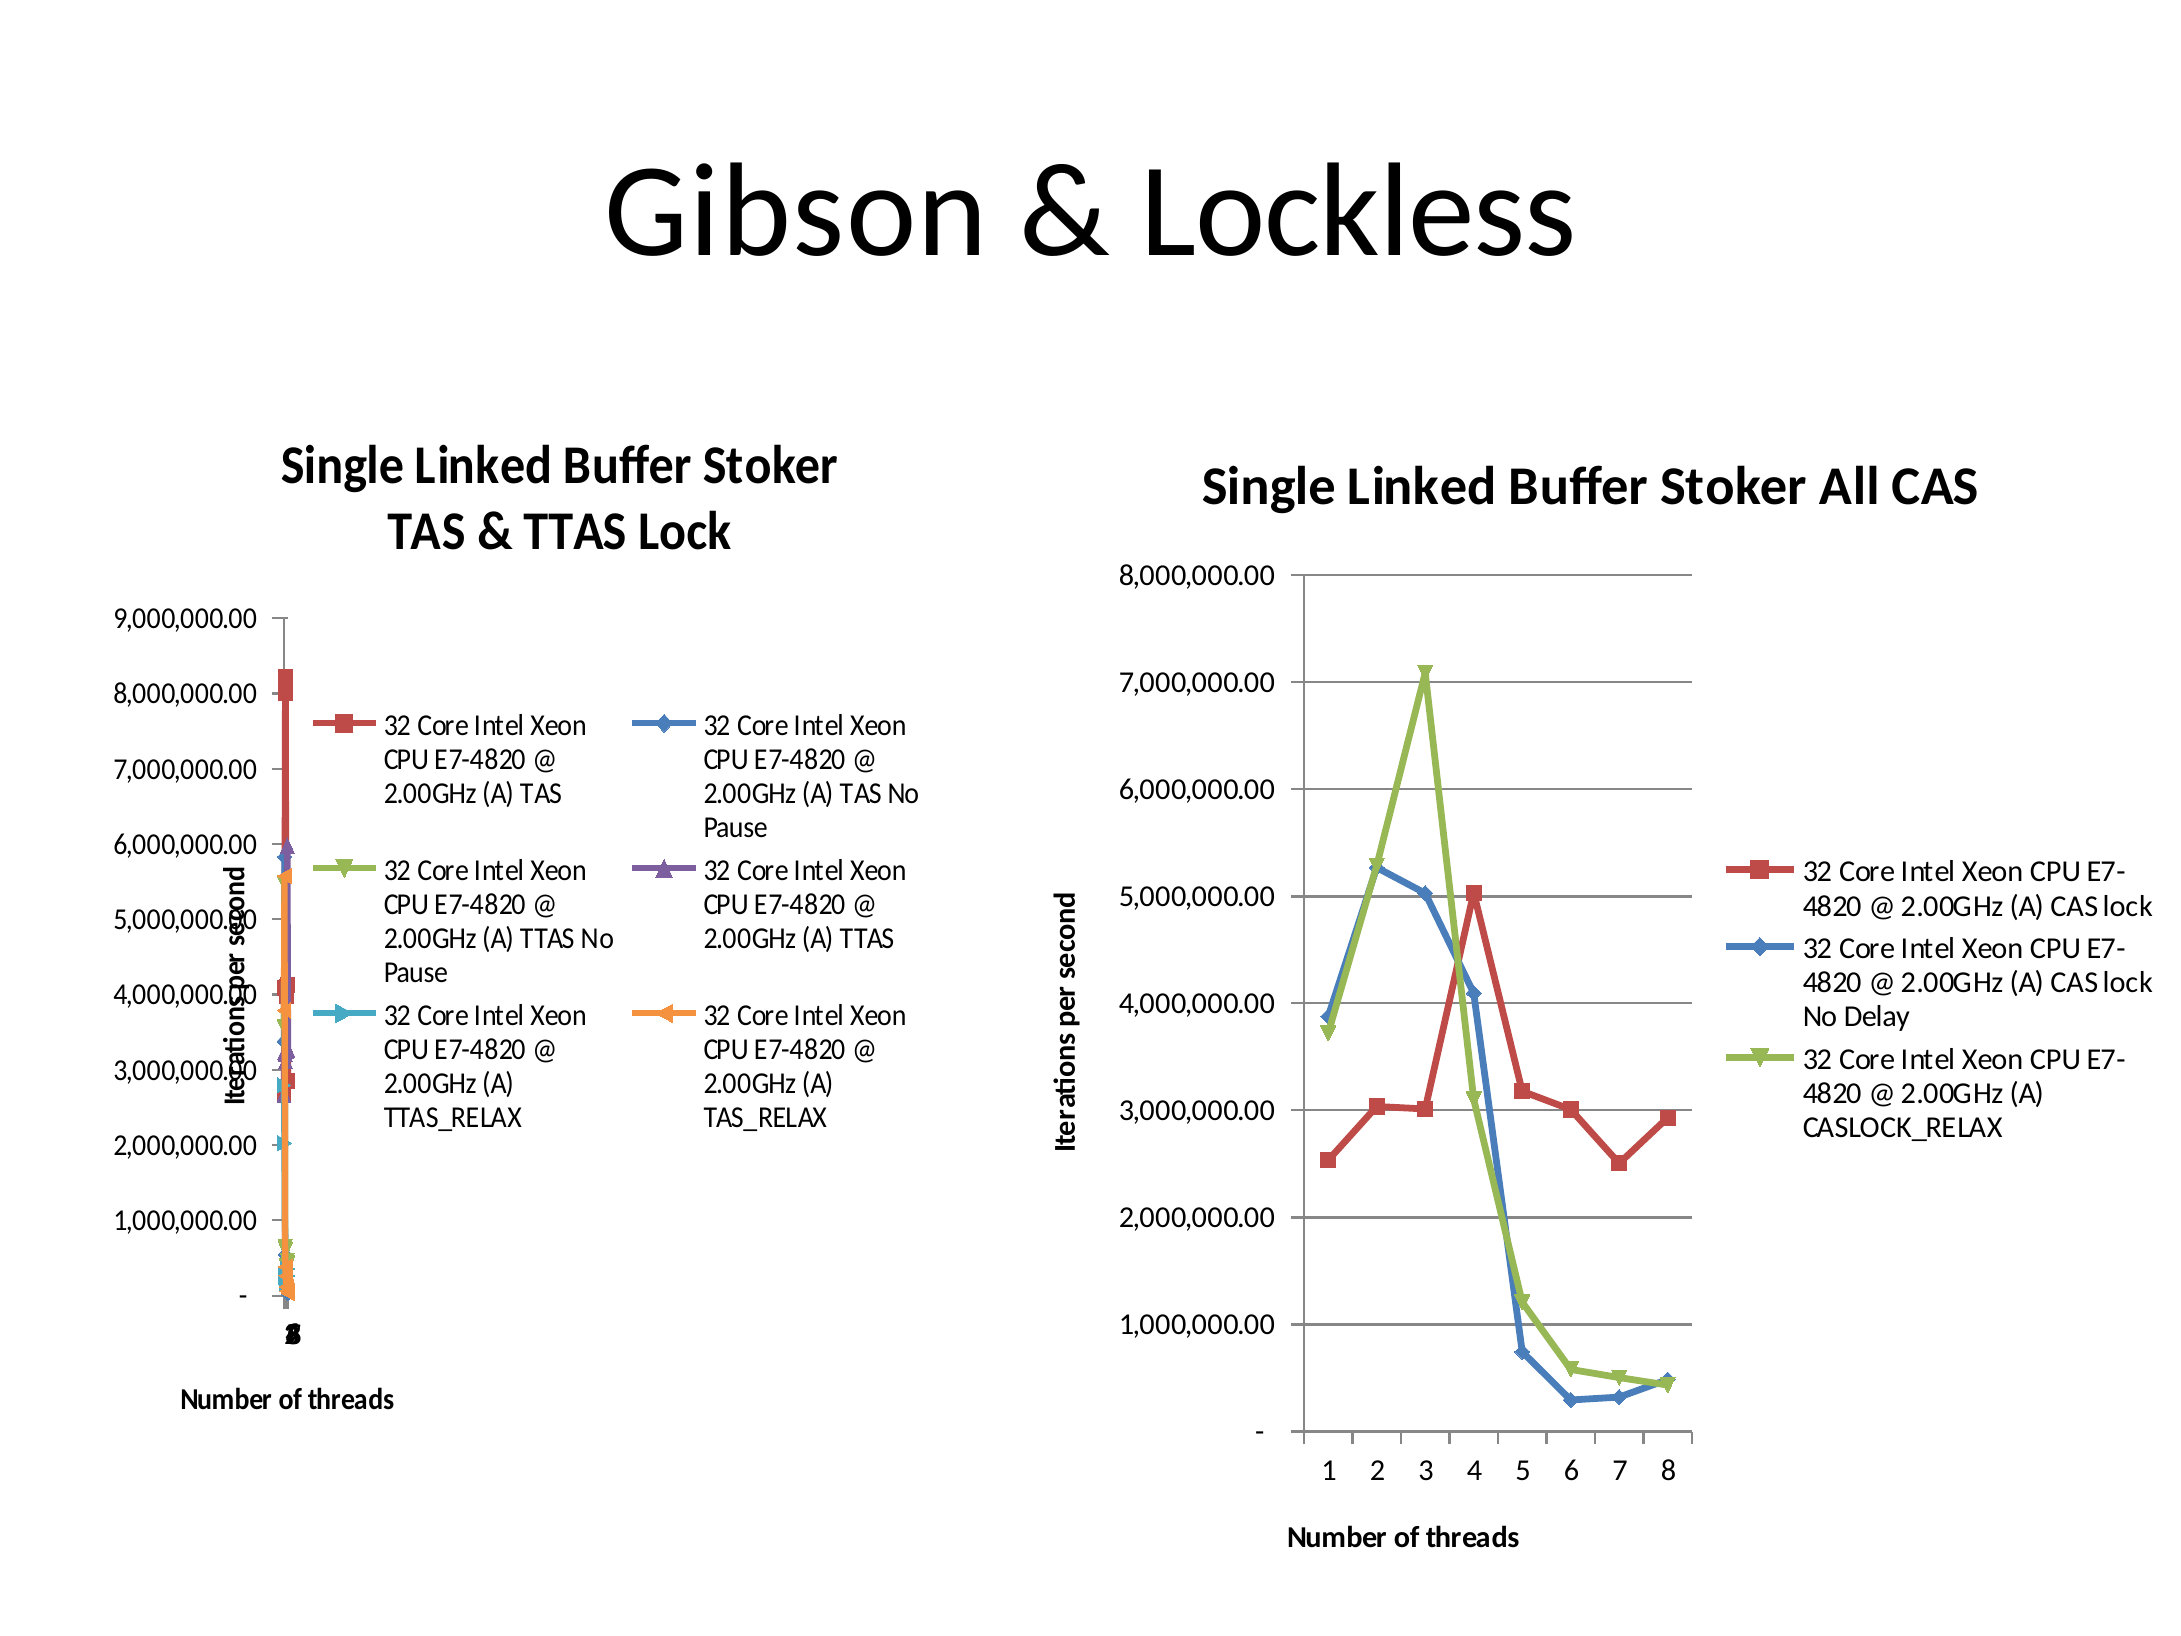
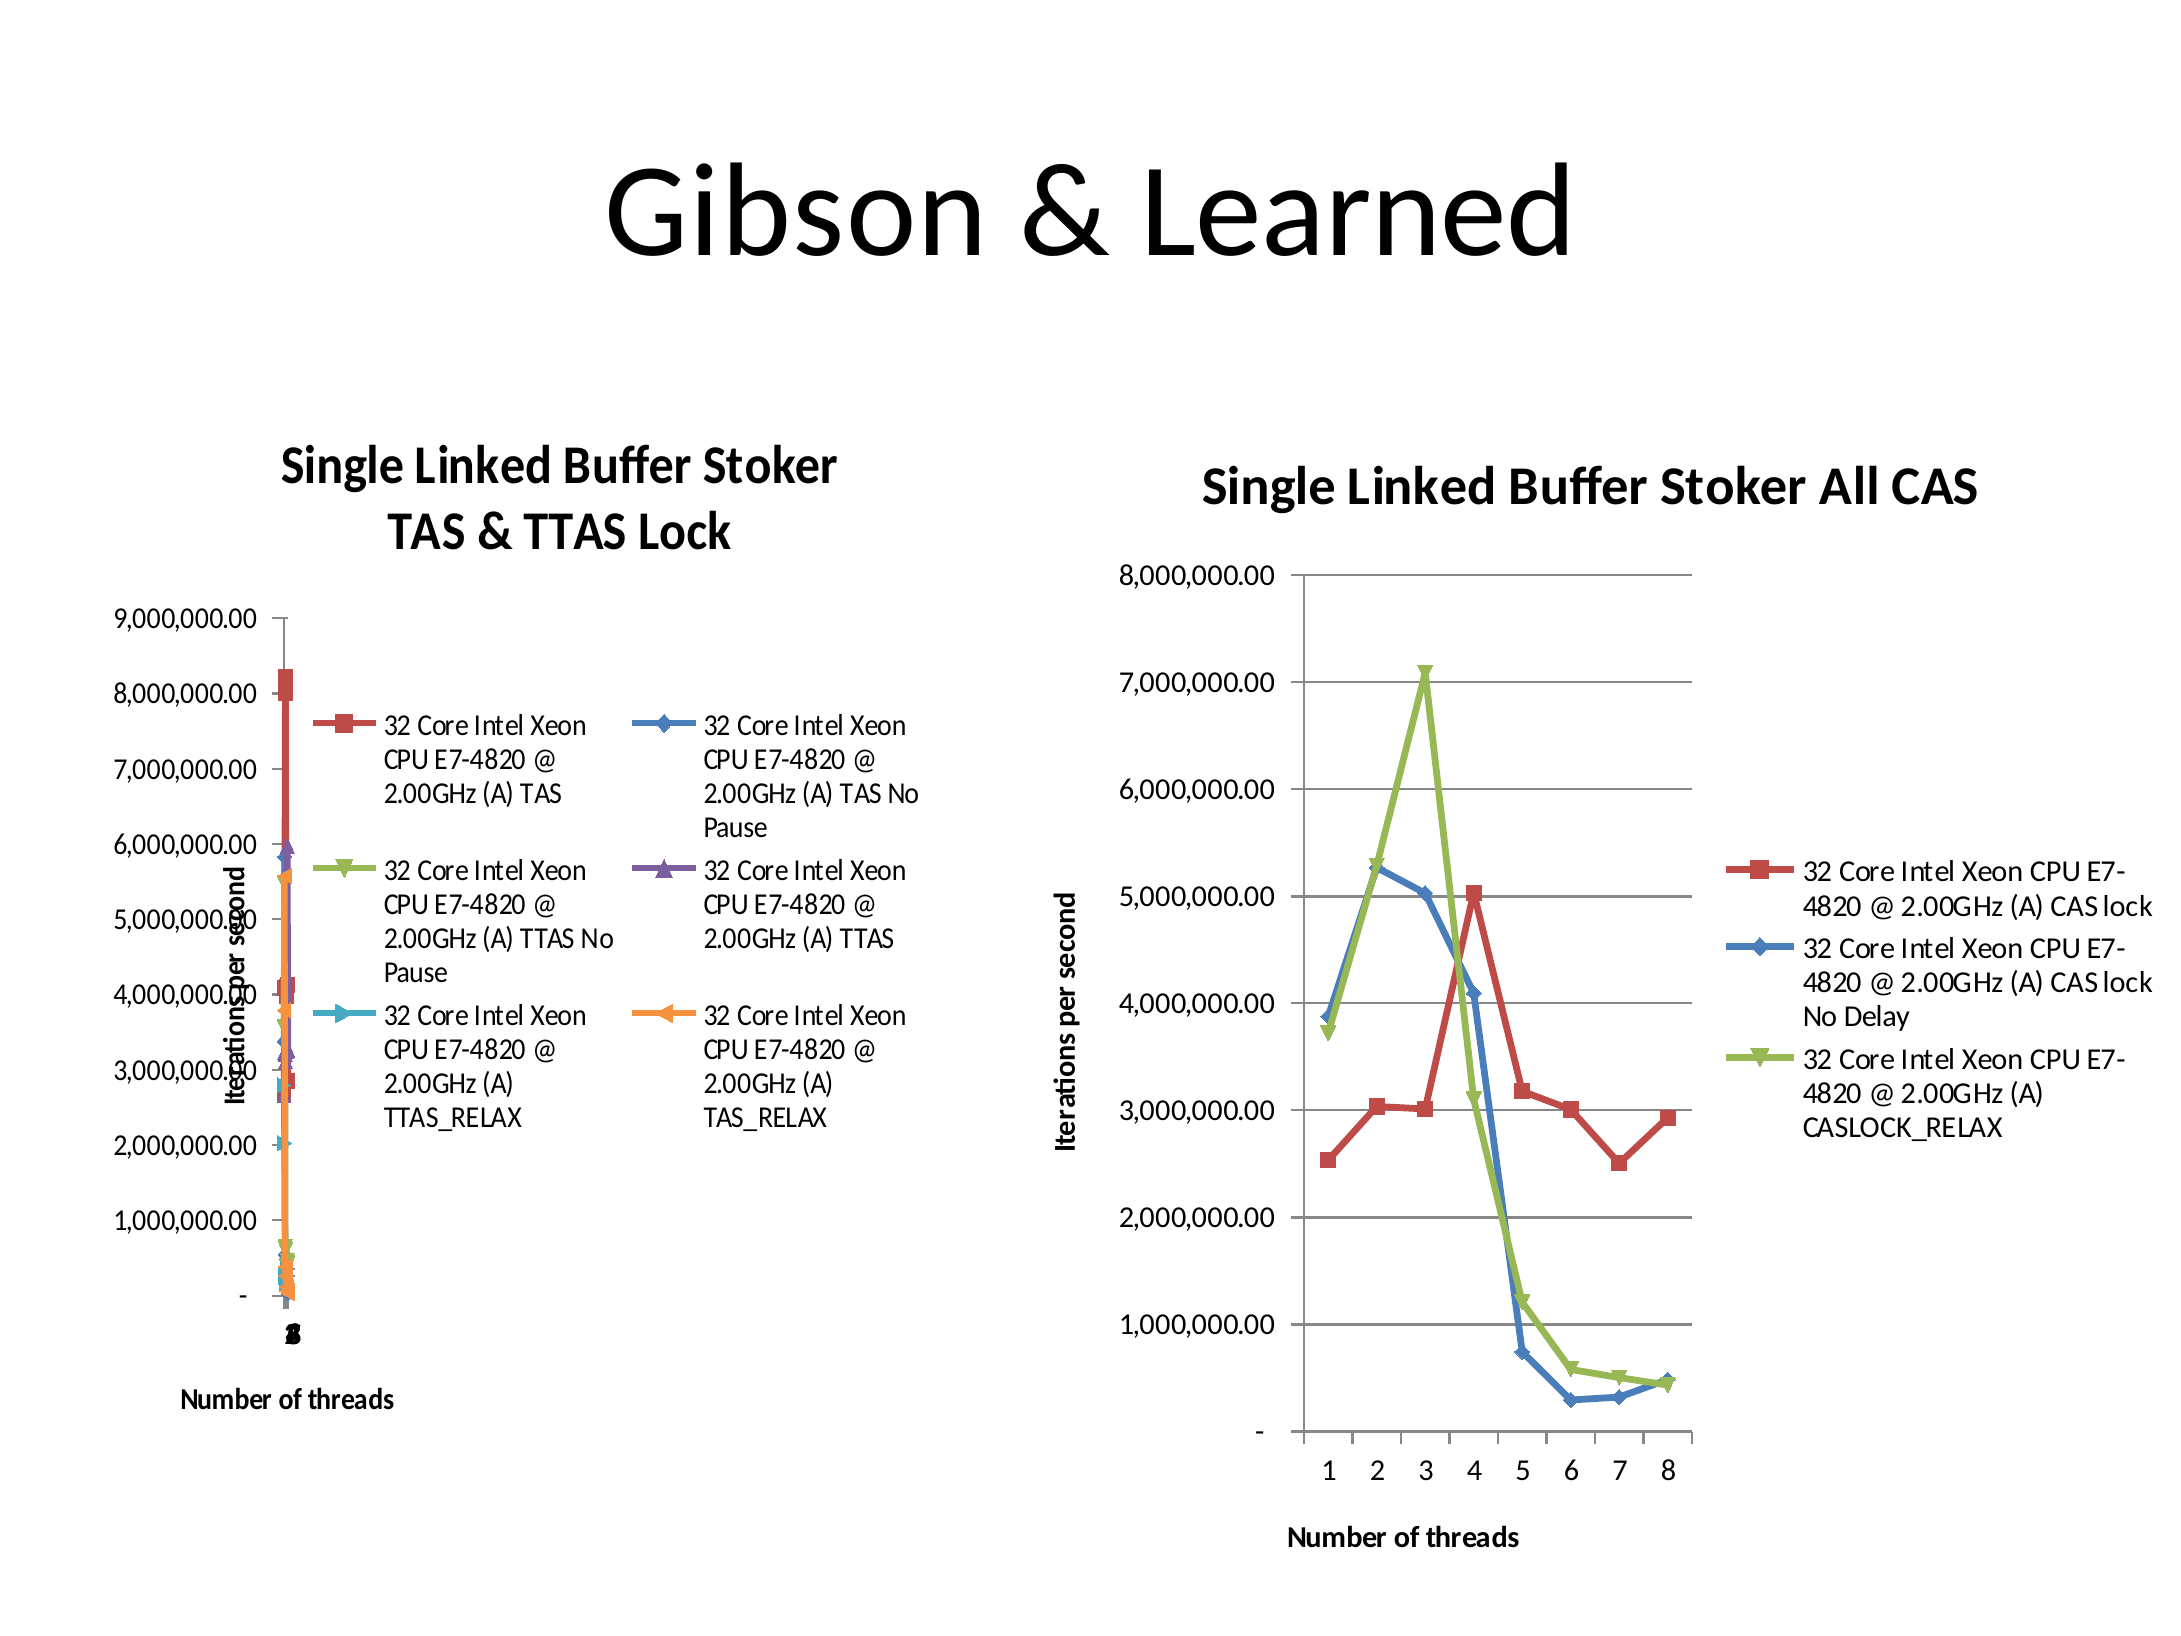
Lockless: Lockless -> Learned (1358, 211)
